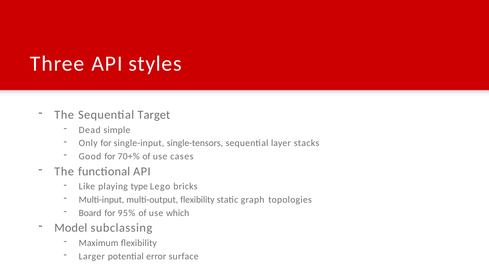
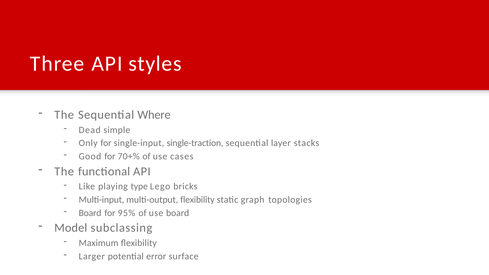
Target: Target -> Where (154, 115)
single-tensors: single-tensors -> single-traction (195, 143)
use which: which -> board (178, 213)
